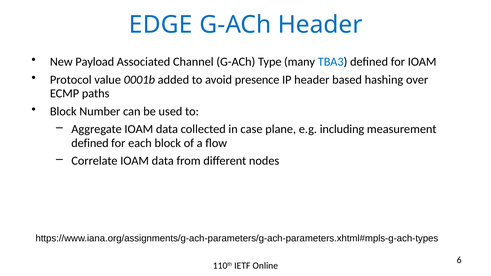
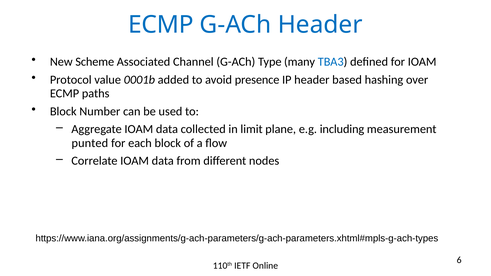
EDGE: EDGE -> ECMP (161, 25)
Payload: Payload -> Scheme (95, 62)
case: case -> limit (252, 129)
defined: defined -> punted (90, 143)
